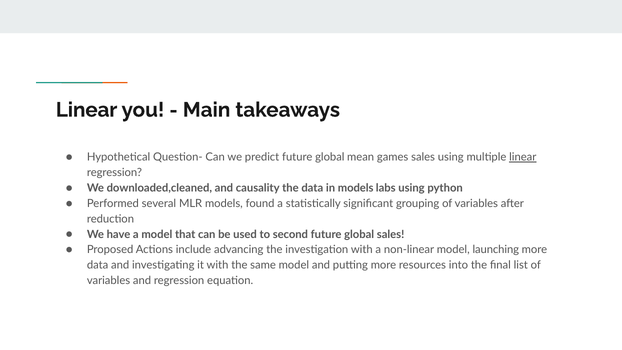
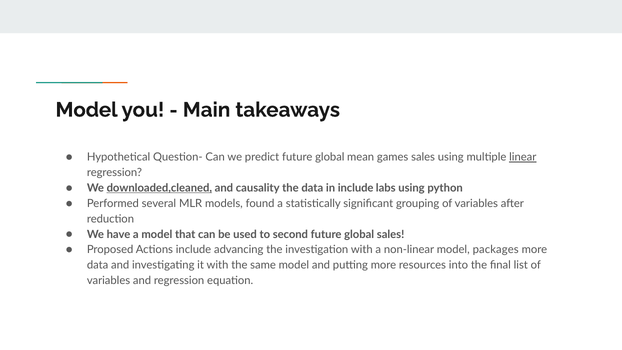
Linear: Linear -> Model (87, 110)
downloaded,cleaned underline: none -> present (159, 188)
in models: models -> include (356, 188)
launching: launching -> packages (496, 250)
